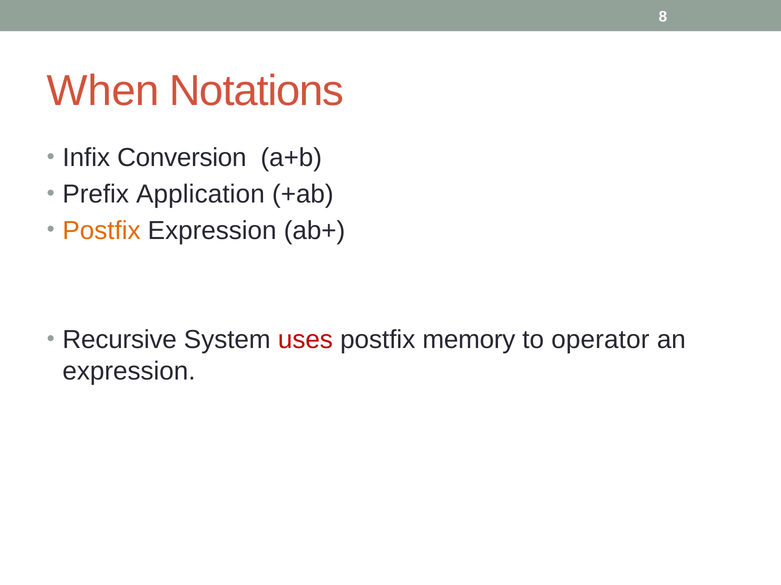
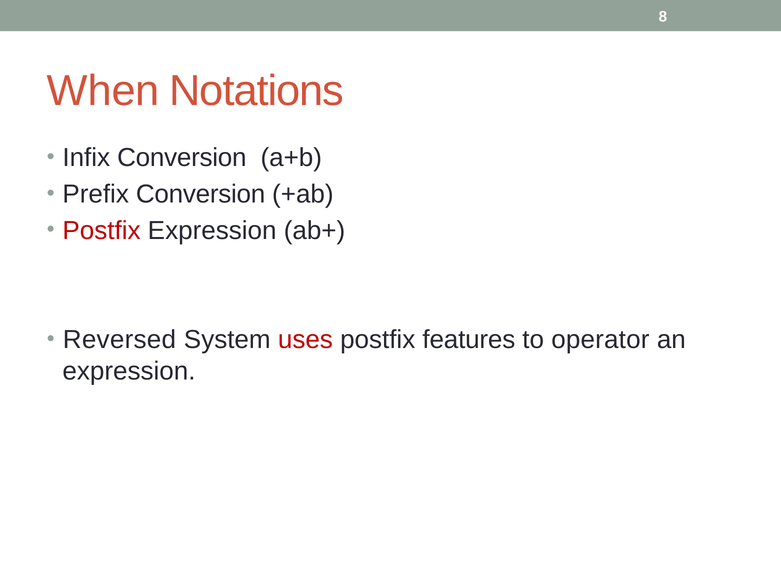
Prefix Application: Application -> Conversion (201, 194)
Postfix colour: orange -> red (102, 231)
Recursive: Recursive -> Reversed (119, 340)
memory: memory -> features (469, 340)
